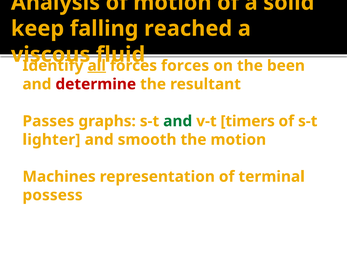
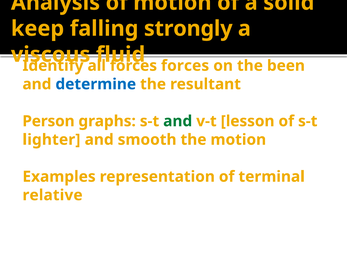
reached: reached -> strongly (188, 29)
all underline: present -> none (97, 66)
determine colour: red -> blue (96, 84)
Passes: Passes -> Person (48, 121)
timers: timers -> lesson (248, 121)
Machines: Machines -> Examples (59, 177)
possess: possess -> relative (53, 195)
